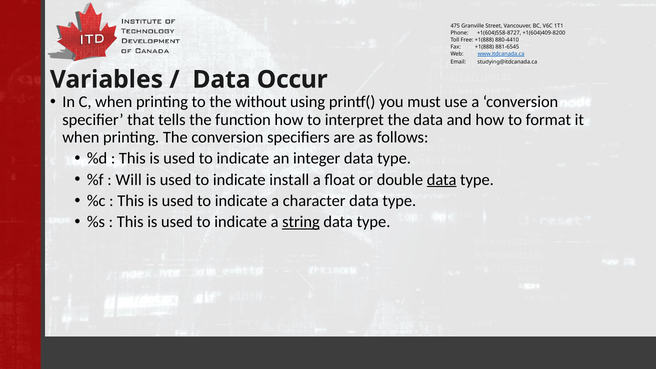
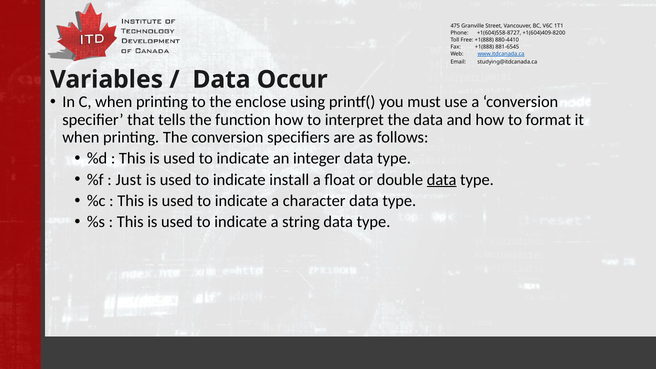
without: without -> enclose (261, 102)
Will: Will -> Just (129, 180)
string underline: present -> none (301, 222)
